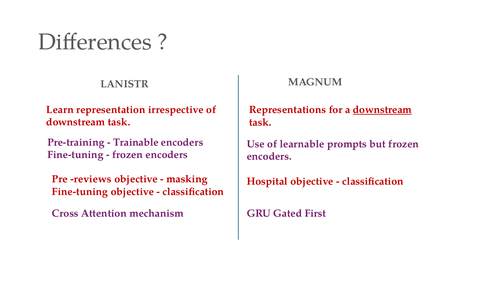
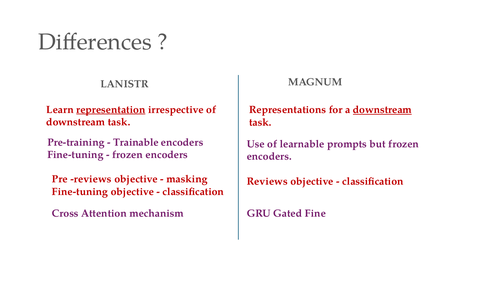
representation underline: none -> present (111, 110)
Hospital: Hospital -> Reviews (267, 182)
First: First -> Fine (315, 213)
